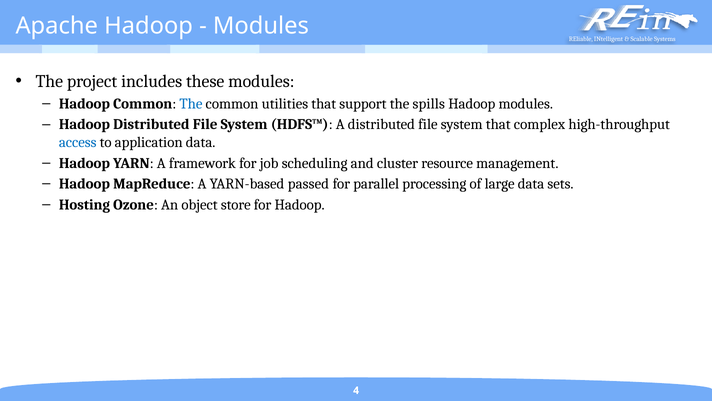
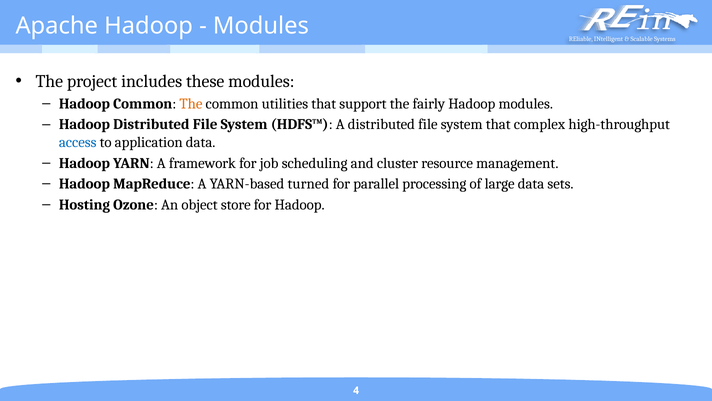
The colour: blue -> orange (191, 104)
spills: spills -> fairly (429, 104)
passed: passed -> turned (308, 184)
